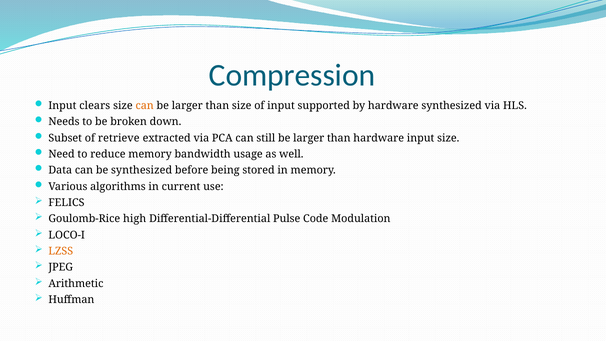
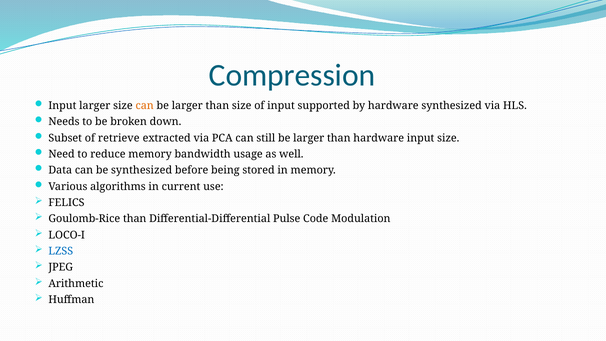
Input clears: clears -> larger (95, 106)
Goulomb-Rice high: high -> than (135, 219)
LZSS colour: orange -> blue (61, 251)
